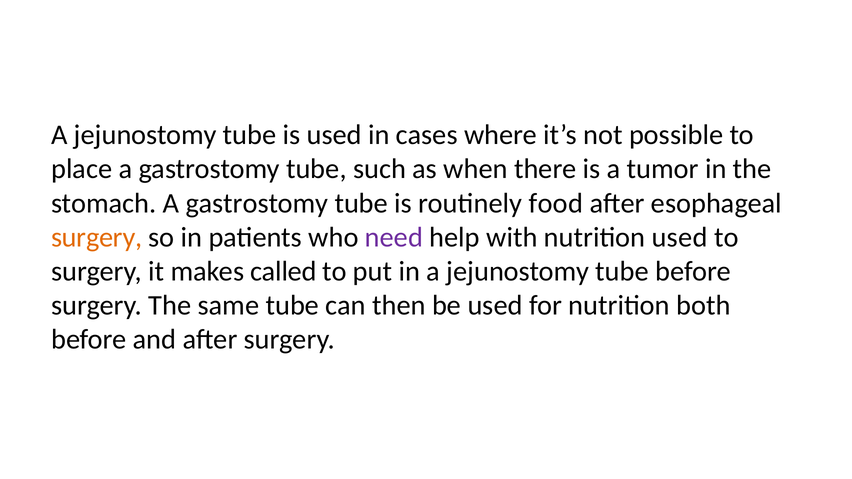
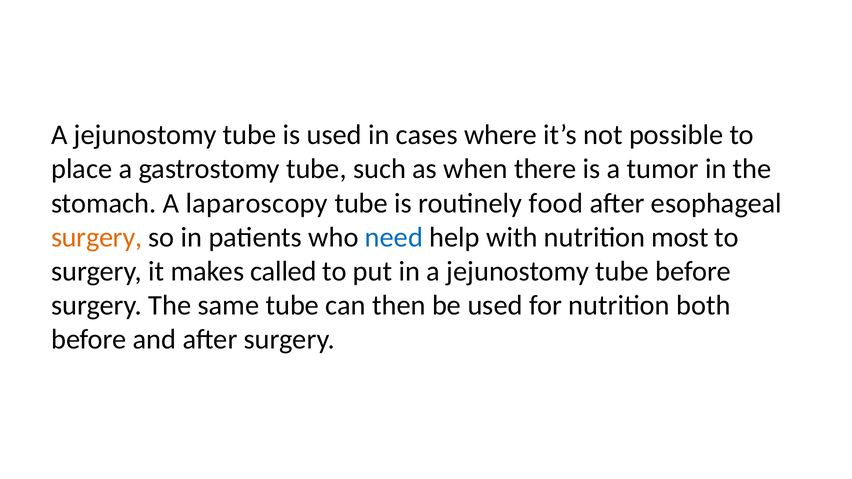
stomach A gastrostomy: gastrostomy -> laparoscopy (257, 203)
need colour: purple -> blue (394, 237)
nutrition used: used -> most (680, 237)
